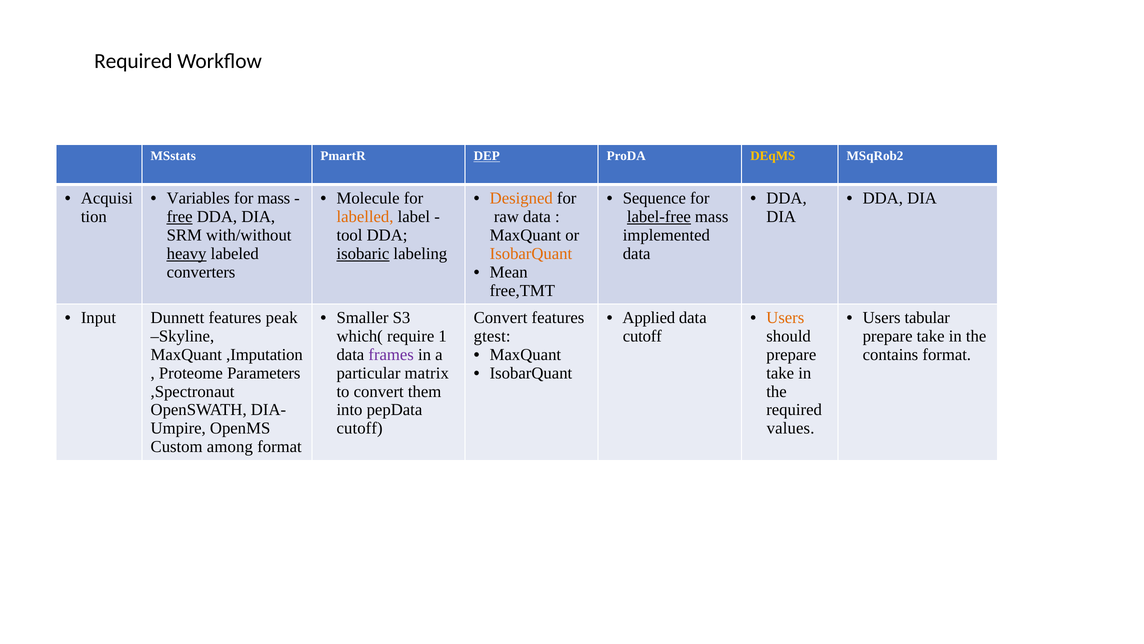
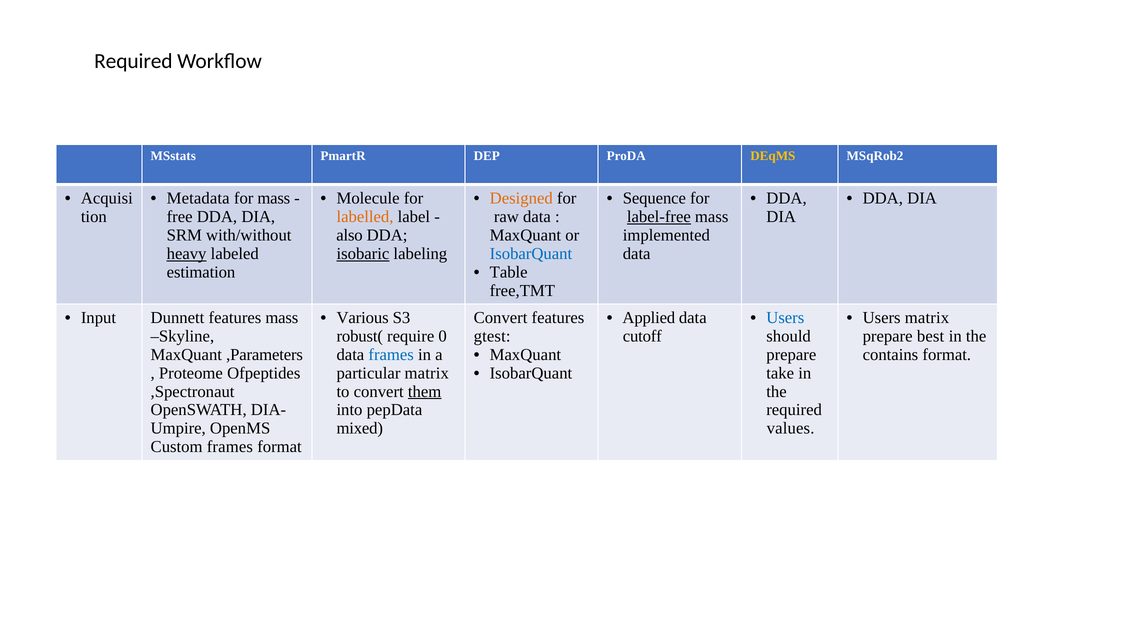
DEP underline: present -> none (487, 156)
Variables: Variables -> Metadata (198, 198)
free underline: present -> none (180, 217)
tool: tool -> also (350, 235)
IsobarQuant colour: orange -> blue (531, 253)
converters: converters -> estimation (201, 272)
Mean: Mean -> Table (509, 272)
features peak: peak -> mass (282, 317)
Smaller: Smaller -> Various (363, 317)
Users colour: orange -> blue (785, 317)
Users tabular: tabular -> matrix (927, 317)
which(: which( -> robust( (360, 336)
1: 1 -> 0 (443, 336)
take: take -> best (931, 336)
,Imputation: ,Imputation -> ,Parameters (265, 354)
frames colour: purple -> blue (391, 354)
Parameters: Parameters -> Ofpeptides (264, 373)
them underline: none -> present (425, 391)
cutoff: cutoff -> mixed (360, 428)
Custom among: among -> frames (230, 447)
